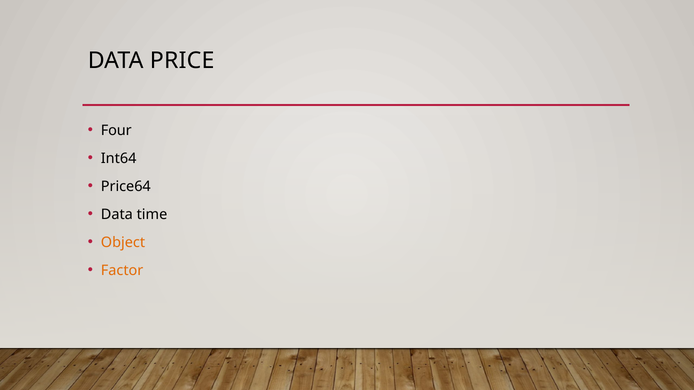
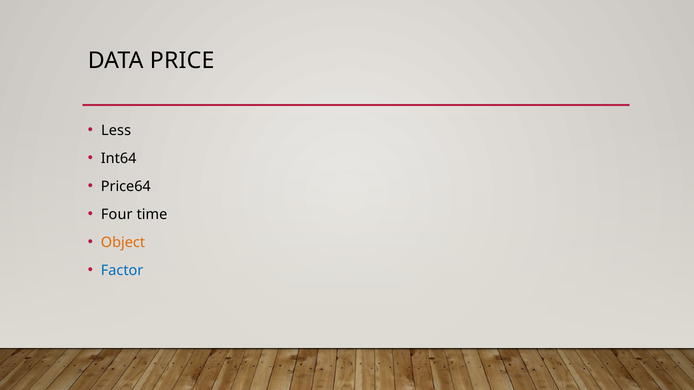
Four: Four -> Less (116, 130)
Data: Data -> Four (117, 215)
Factor colour: orange -> blue (122, 271)
